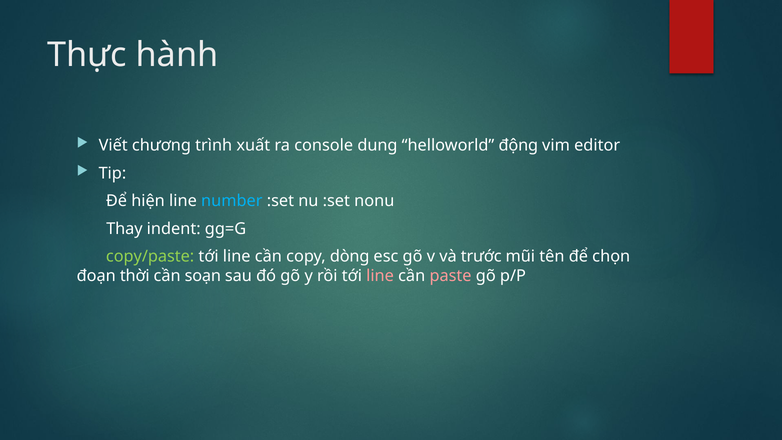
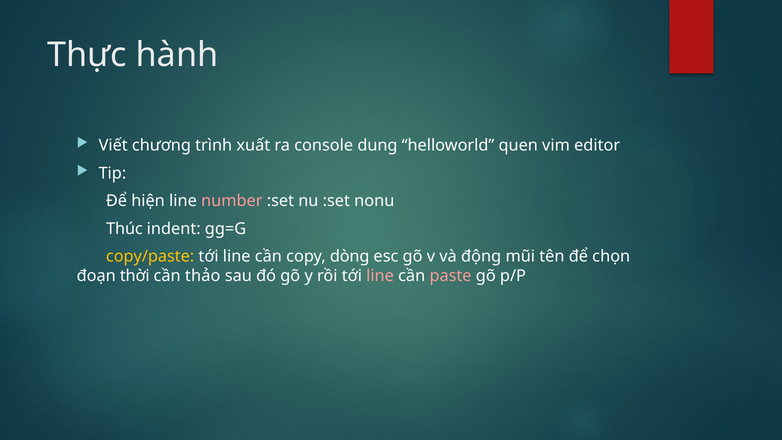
động: động -> quen (518, 146)
number colour: light blue -> pink (232, 201)
Thay: Thay -> Thúc (124, 229)
copy/paste colour: light green -> yellow (150, 256)
trước: trước -> động (481, 256)
soạn: soạn -> thảo (203, 276)
